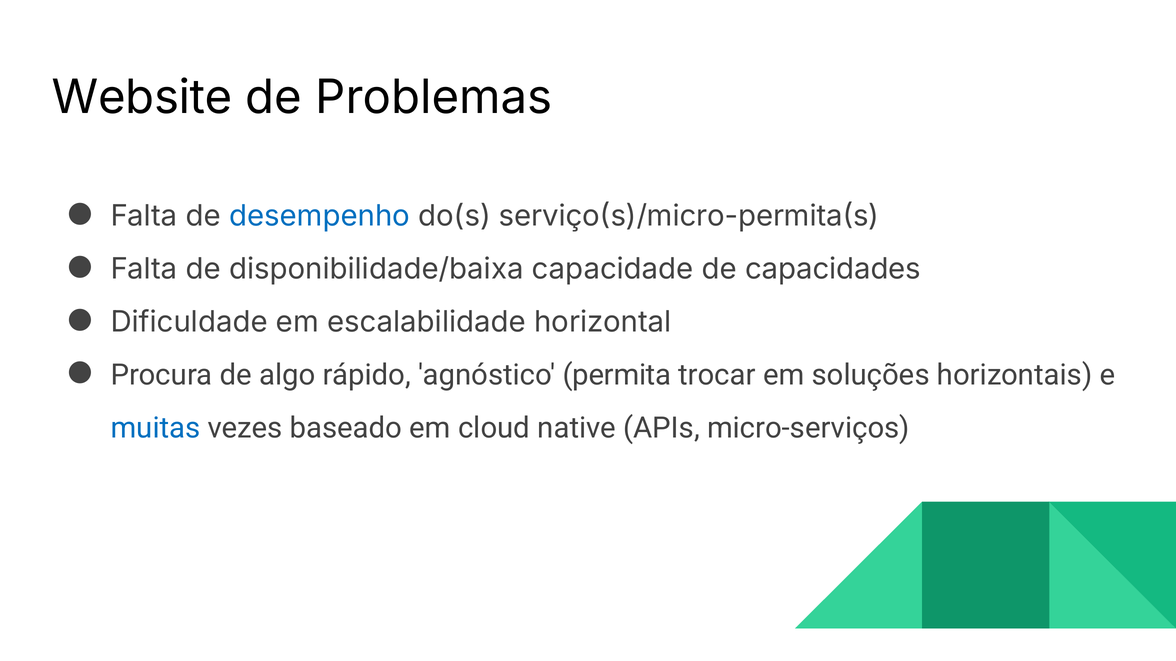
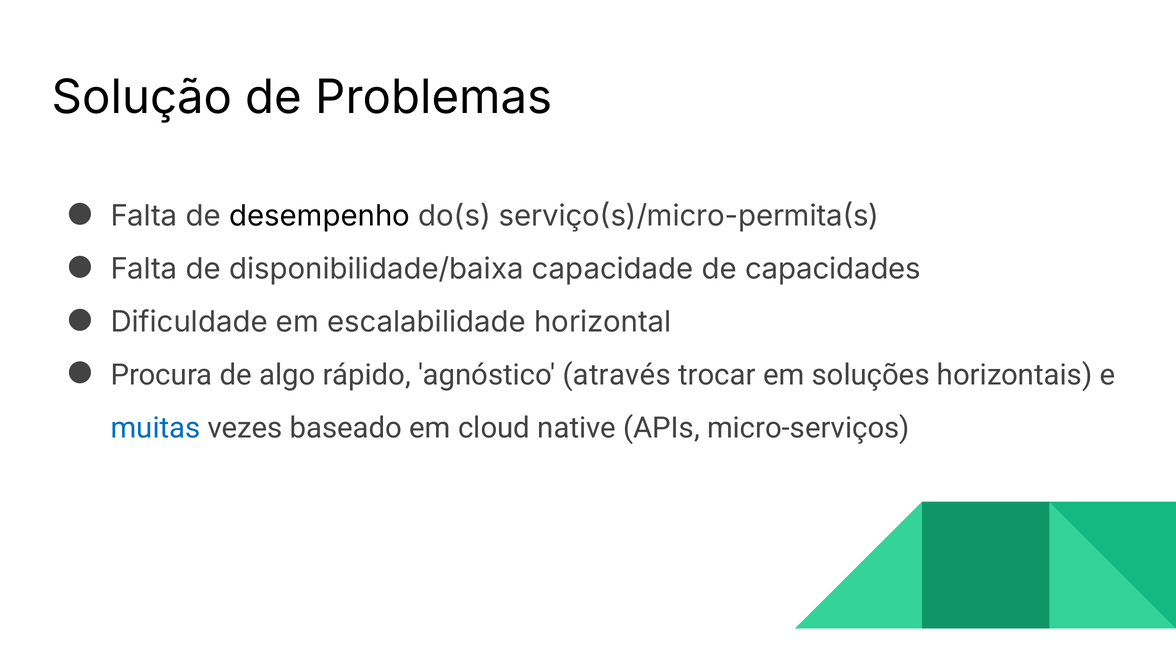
Website: Website -> Solução (142, 98)
desempenho colour: blue -> black (320, 216)
permita: permita -> através (617, 375)
